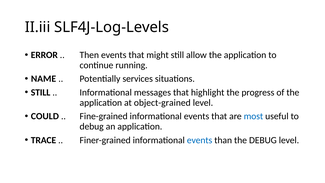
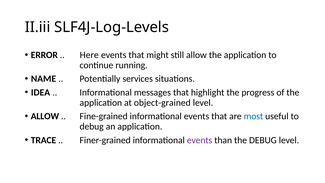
Then: Then -> Here (89, 55)
STILL: STILL -> IDEA (41, 92)
COULD: COULD -> ALLOW (45, 116)
events colour: blue -> purple (200, 140)
